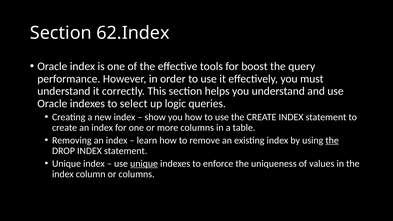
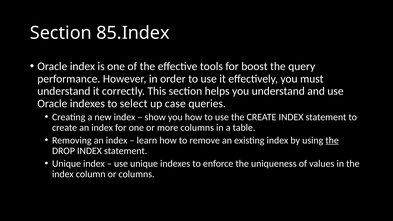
62.Index: 62.Index -> 85.Index (133, 33)
logic: logic -> case (175, 103)
unique underline: present -> none (144, 164)
